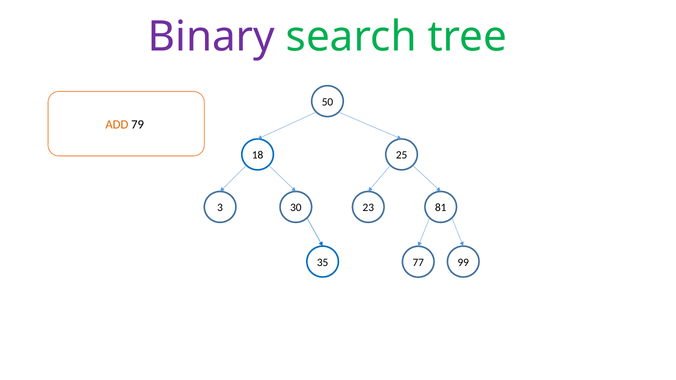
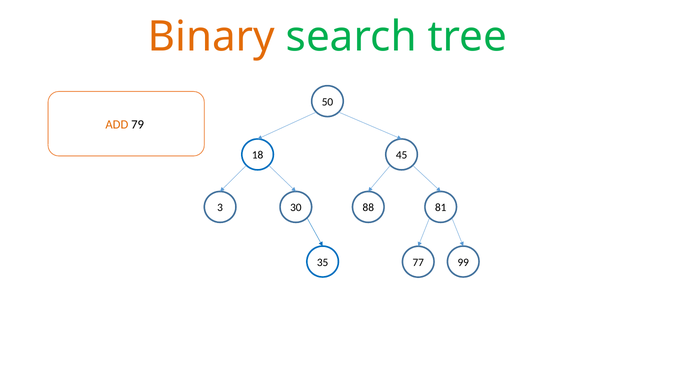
Binary colour: purple -> orange (211, 37)
25: 25 -> 45 (402, 155)
23: 23 -> 88 (368, 208)
